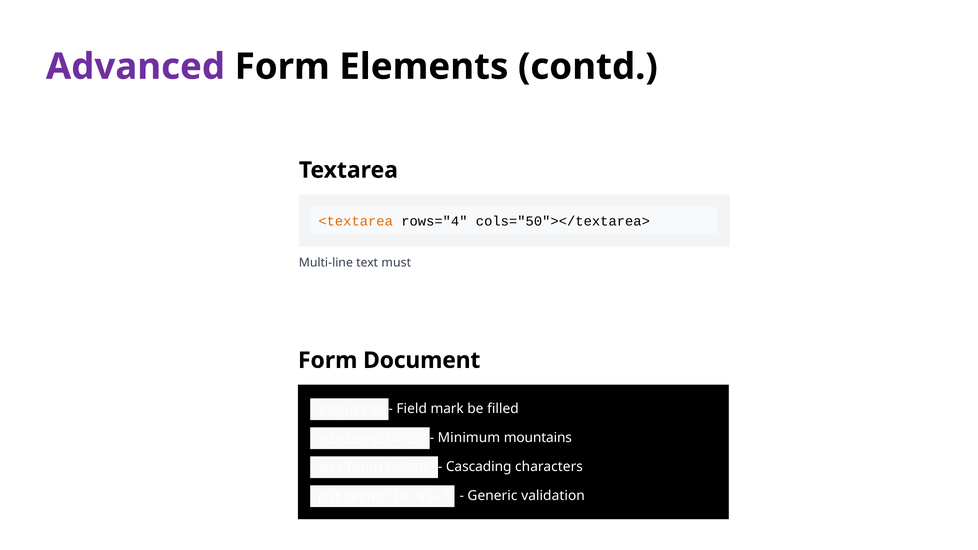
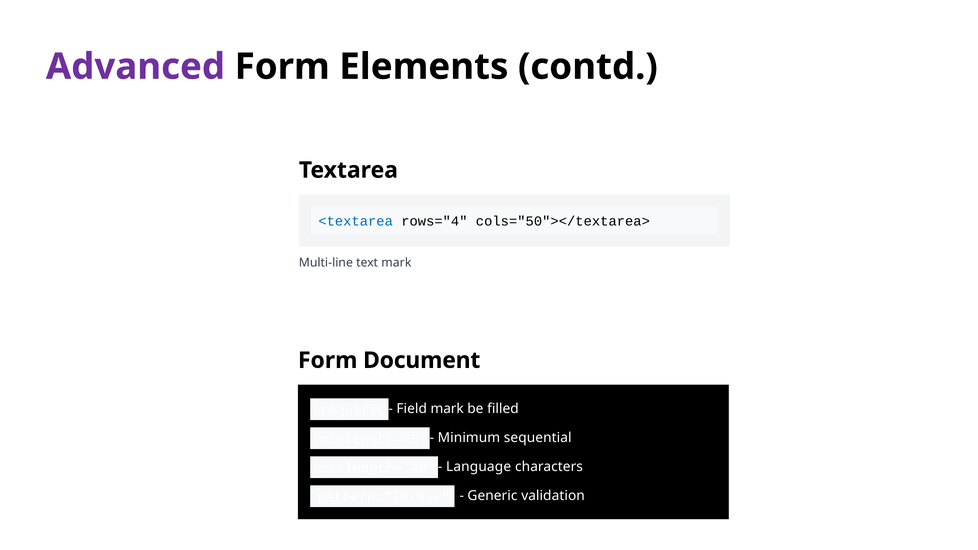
<textarea colour: orange -> blue (356, 222)
text must: must -> mark (396, 263)
mountains: mountains -> sequential (538, 438)
Cascading: Cascading -> Language (479, 467)
